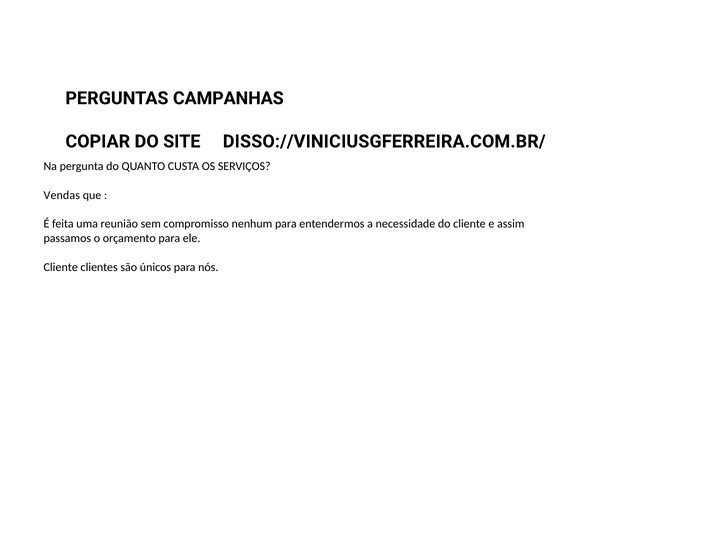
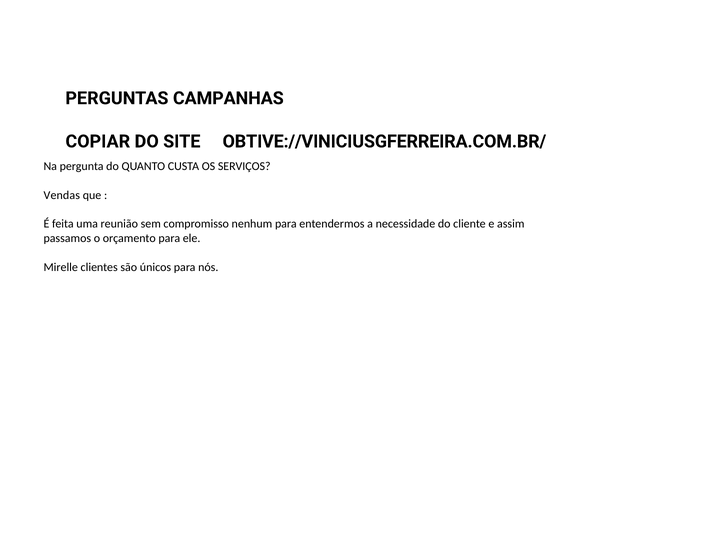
DISSO://VINICIUSGFERREIRA.COM.BR/: DISSO://VINICIUSGFERREIRA.COM.BR/ -> OBTIVE://VINICIUSGFERREIRA.COM.BR/ (384, 141)
Cliente: Cliente -> Mirelle (61, 267)
